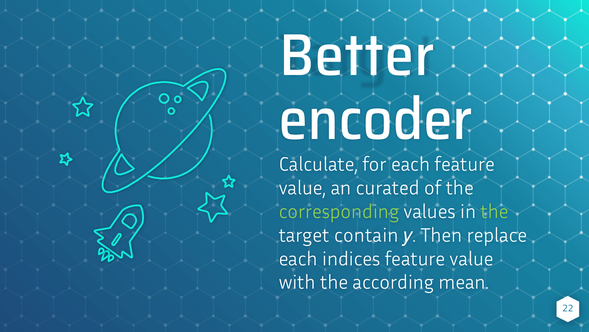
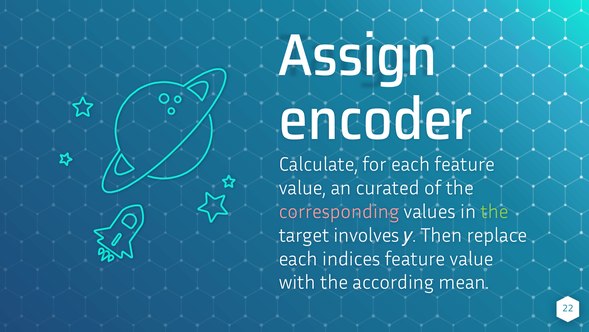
Better: Better -> Assign (358, 56)
corresponding colour: light green -> pink (339, 211)
contain: contain -> involves (366, 235)
